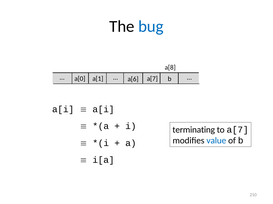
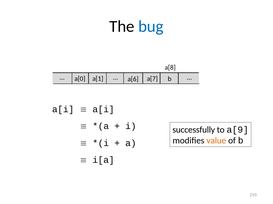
terminating: terminating -> successfully (194, 130)
to a[7: a[7 -> a[9 (238, 130)
value colour: blue -> orange (216, 141)
